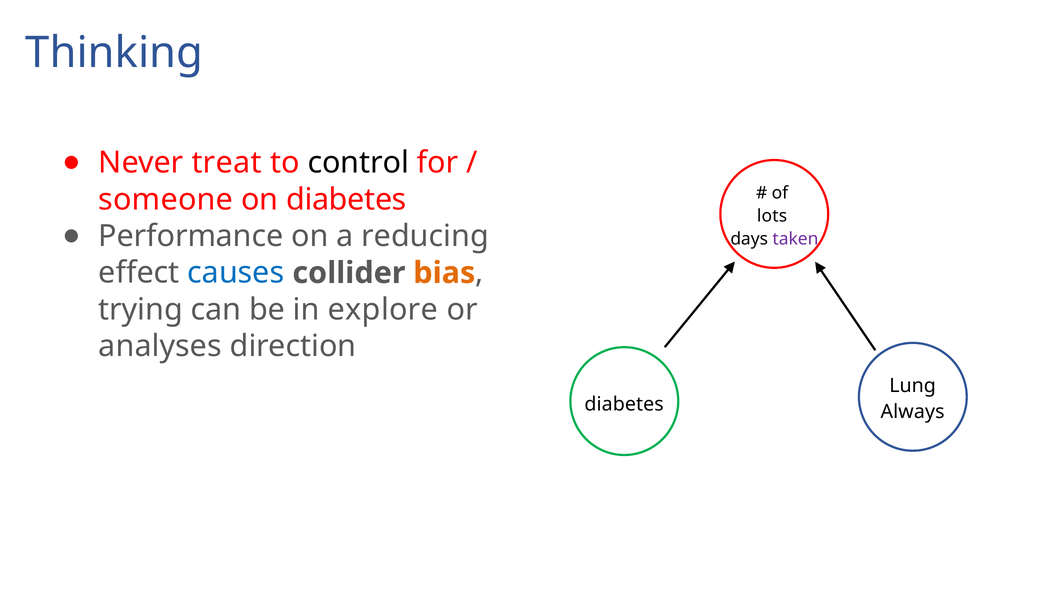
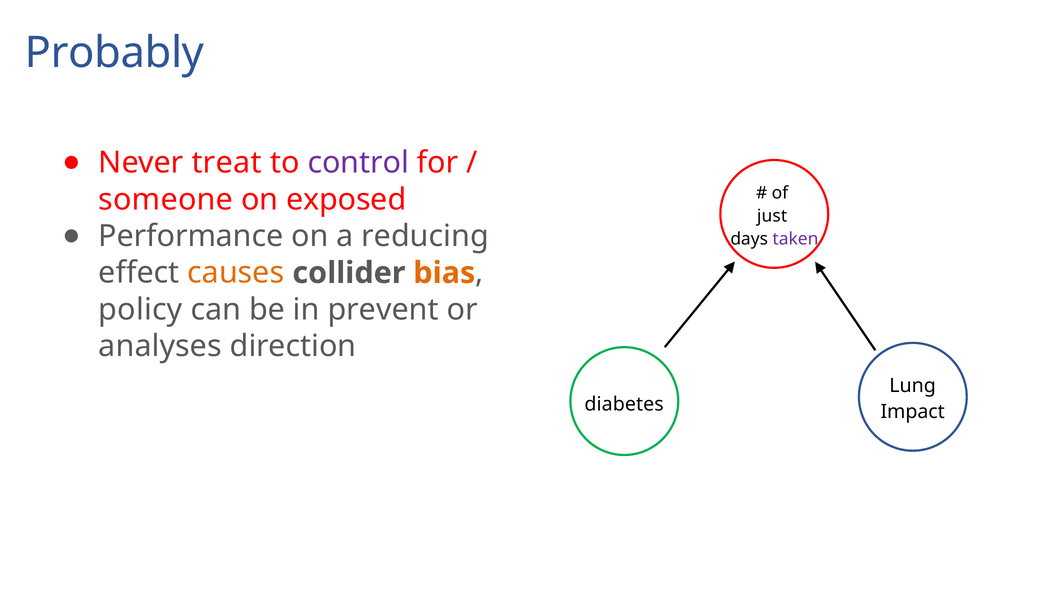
Thinking: Thinking -> Probably (115, 53)
control colour: black -> purple (358, 163)
on diabetes: diabetes -> exposed (346, 200)
lots: lots -> just (772, 216)
causes colour: blue -> orange (236, 273)
trying: trying -> policy (141, 310)
explore: explore -> prevent (383, 310)
Always: Always -> Impact (913, 412)
